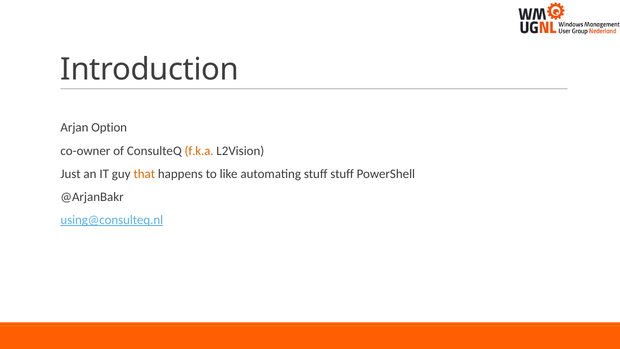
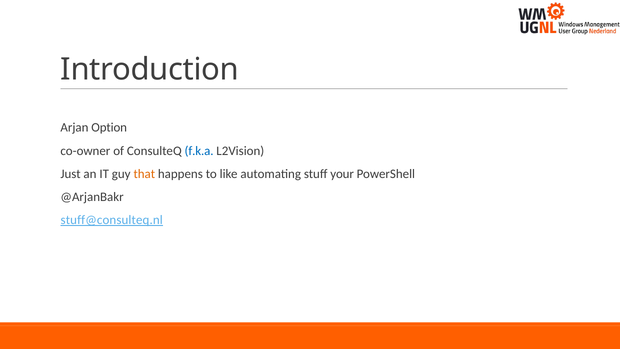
f.k.a colour: orange -> blue (199, 151)
stuff stuff: stuff -> your (342, 174)
using@consulteq.nl: using@consulteq.nl -> stuff@consulteq.nl (112, 220)
